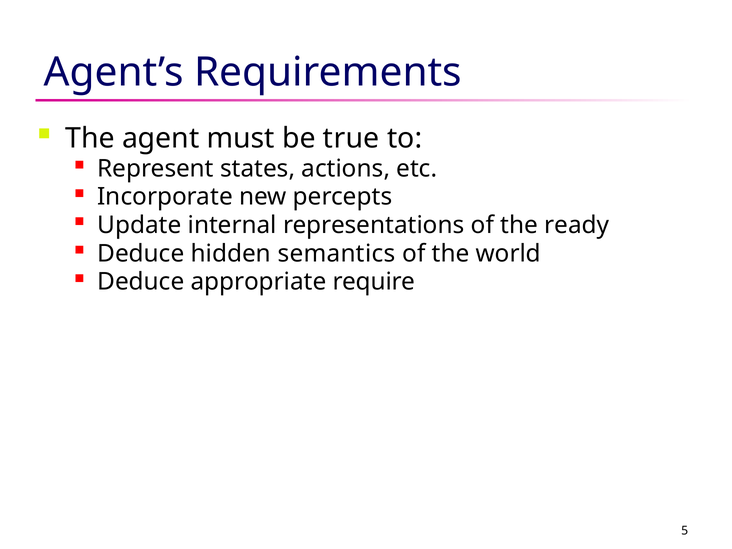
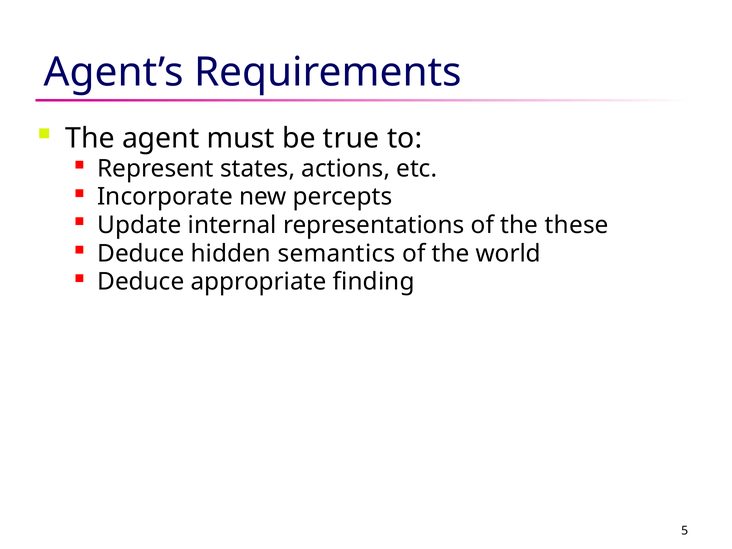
ready: ready -> these (577, 225)
require: require -> finding (374, 282)
